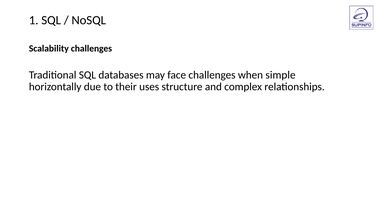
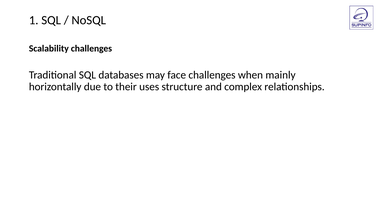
simple: simple -> mainly (281, 75)
